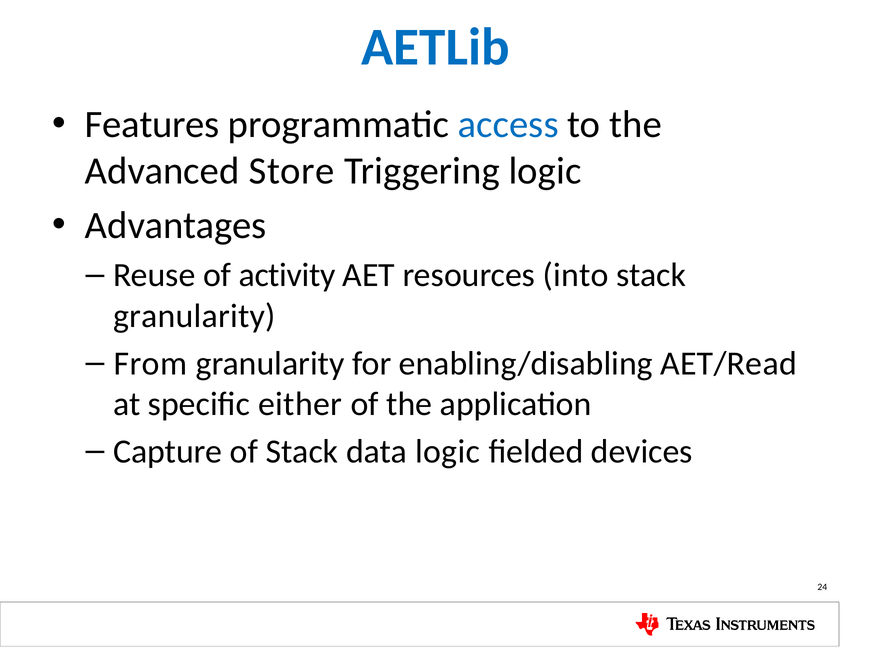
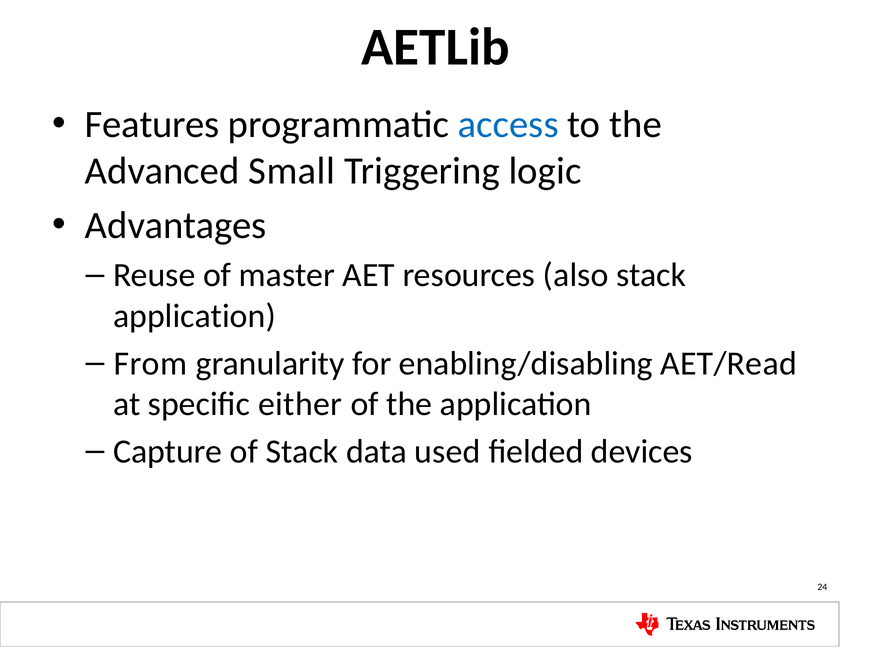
AETLib colour: blue -> black (435, 47)
Store: Store -> Small (292, 171)
activity: activity -> master (287, 275)
into: into -> also (576, 275)
granularity: granularity -> application (194, 316)
data logic: logic -> used (448, 452)
